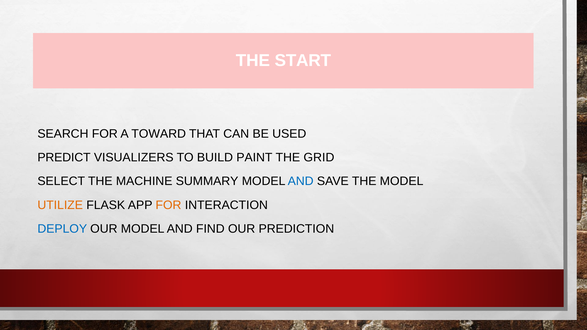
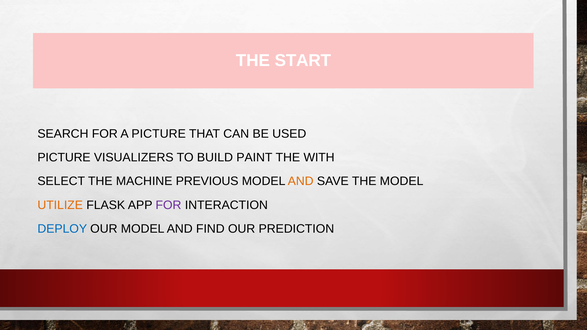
A TOWARD: TOWARD -> PICTURE (159, 134)
PREDICT: PREDICT -> PICTURE (64, 158)
GRID: GRID -> WITH (319, 158)
SUMMARY: SUMMARY -> PREVIOUS (207, 181)
AND colour: blue -> orange (301, 181)
FOR colour: orange -> purple (168, 205)
